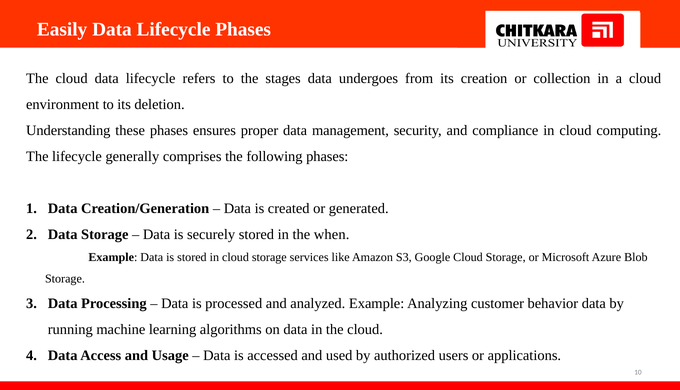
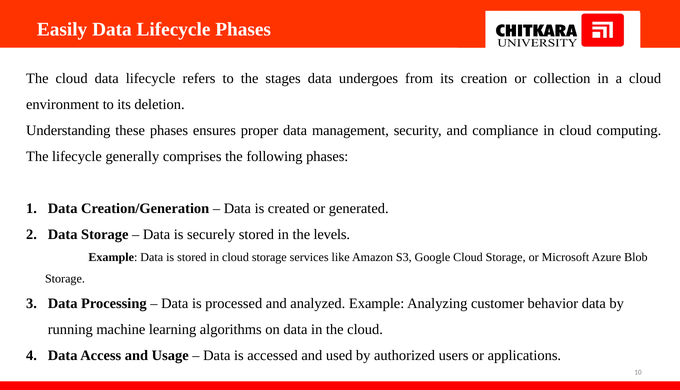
when: when -> levels (332, 235)
